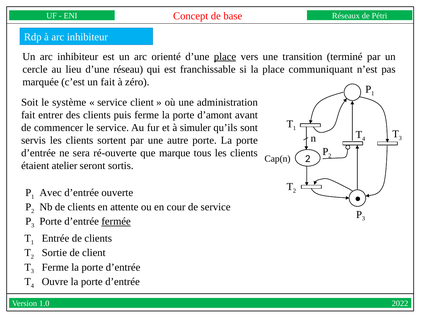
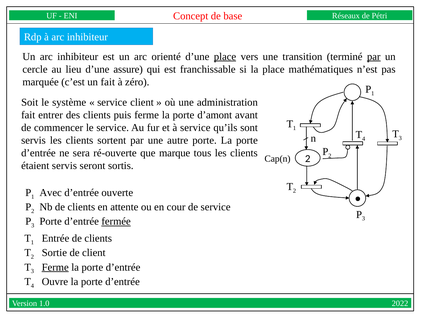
par underline: none -> present (374, 56)
réseau: réseau -> assure (128, 69)
communiquant: communiquant -> mathématiques (321, 69)
à simuler: simuler -> service (195, 128)
étaient atelier: atelier -> servis (64, 166)
Ferme underline: none -> present (55, 267)
